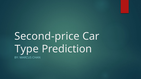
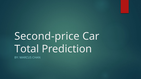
Type: Type -> Total (27, 49)
